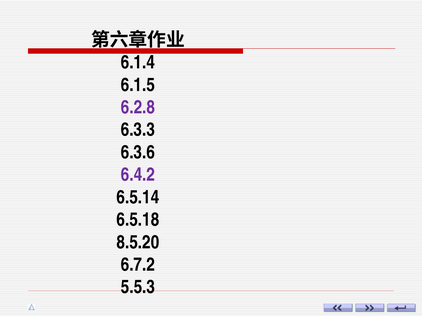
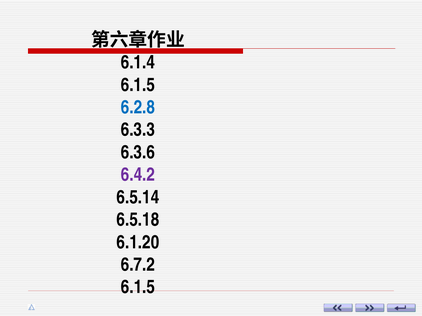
6.2.8 colour: purple -> blue (138, 107)
8.5.20: 8.5.20 -> 6.1.20 (138, 243)
5.5.3: 5.5.3 -> 6.1.5 (138, 288)
